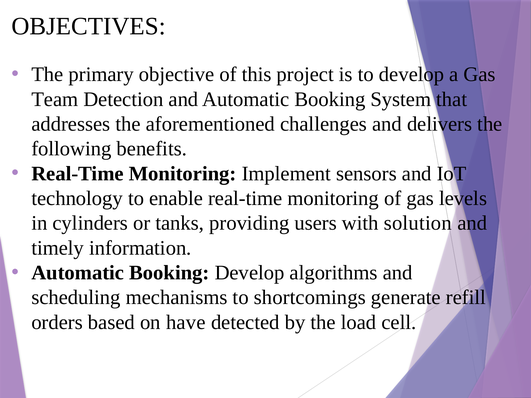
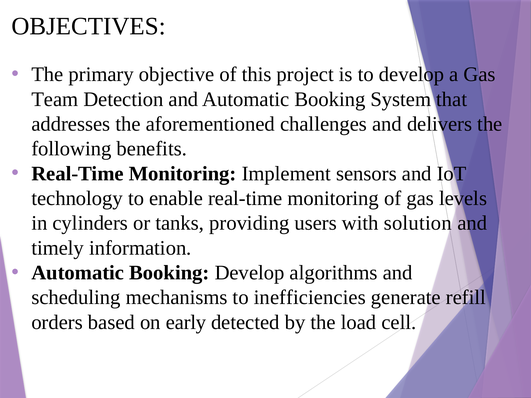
shortcomings: shortcomings -> inefficiencies (310, 298)
have: have -> early (186, 322)
